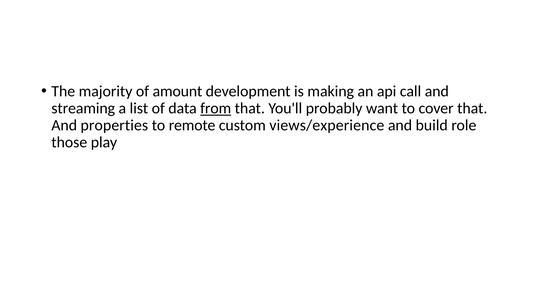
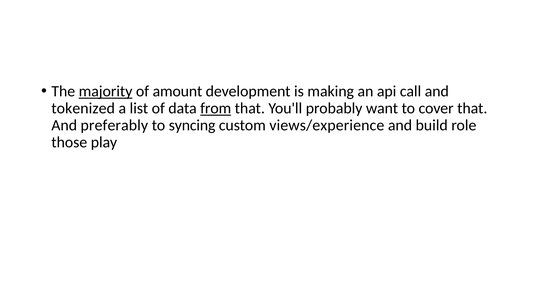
majority underline: none -> present (106, 91)
streaming: streaming -> tokenized (83, 109)
properties: properties -> preferably (114, 126)
remote: remote -> syncing (192, 126)
